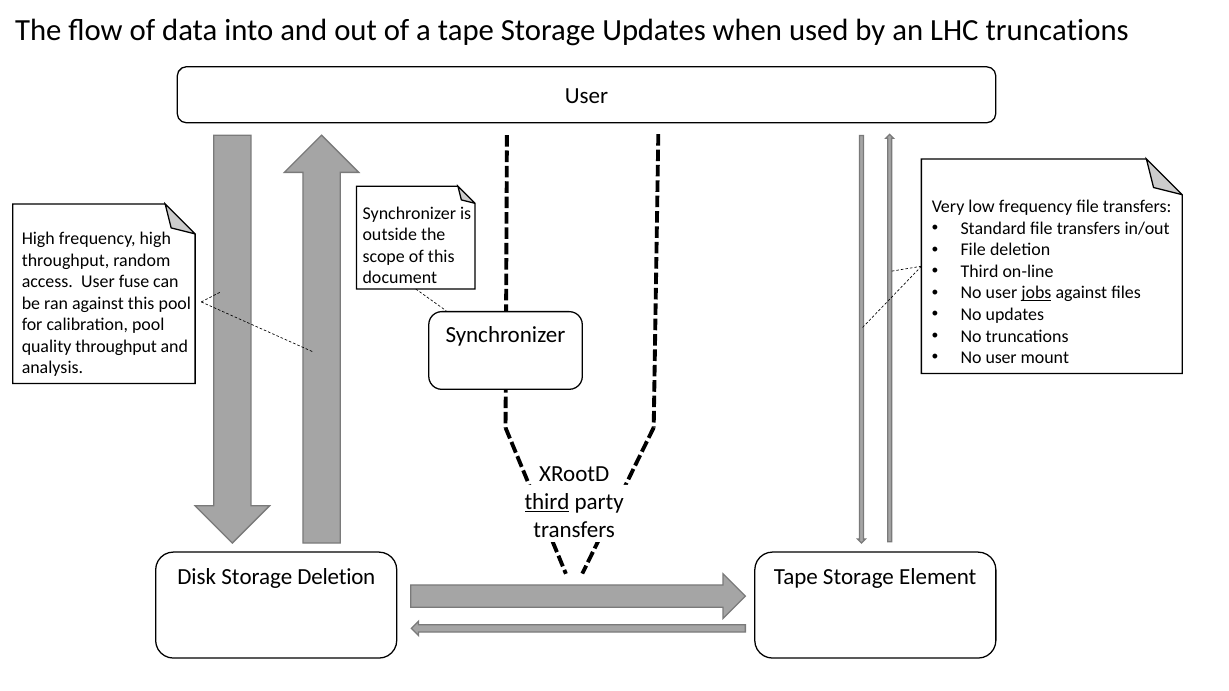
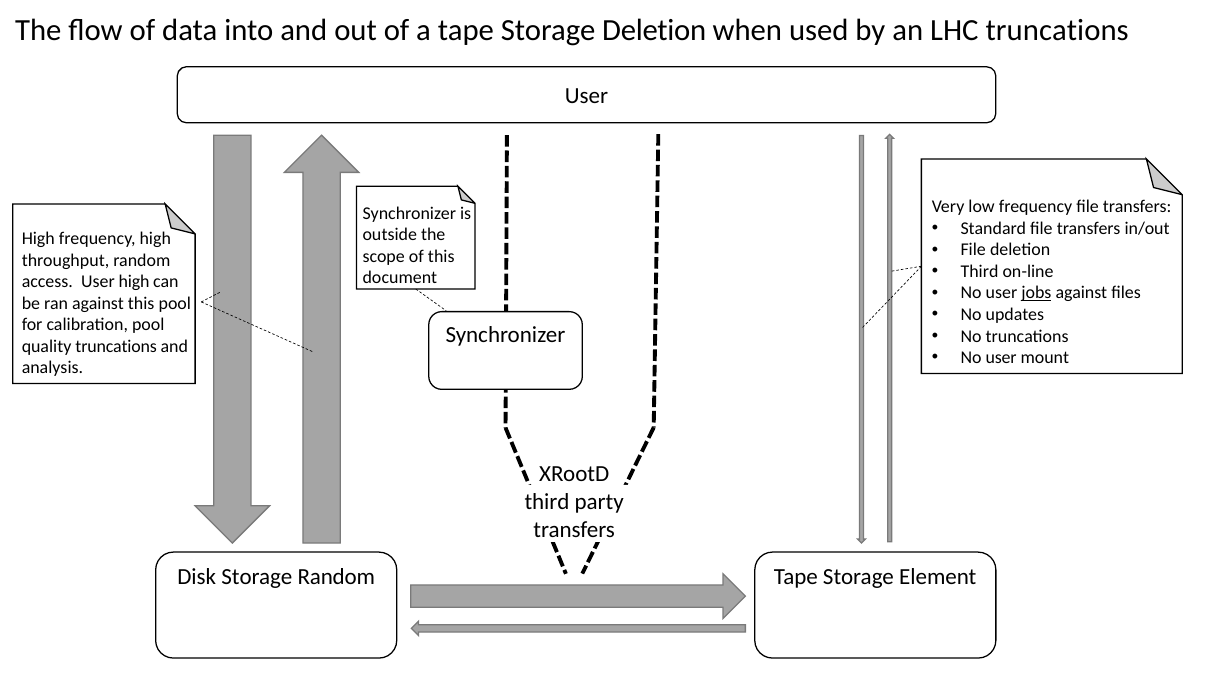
Storage Updates: Updates -> Deletion (654, 30)
User fuse: fuse -> high (134, 282)
quality throughput: throughput -> truncations (116, 346)
third underline: present -> none (547, 502)
Storage Deletion: Deletion -> Random (336, 577)
